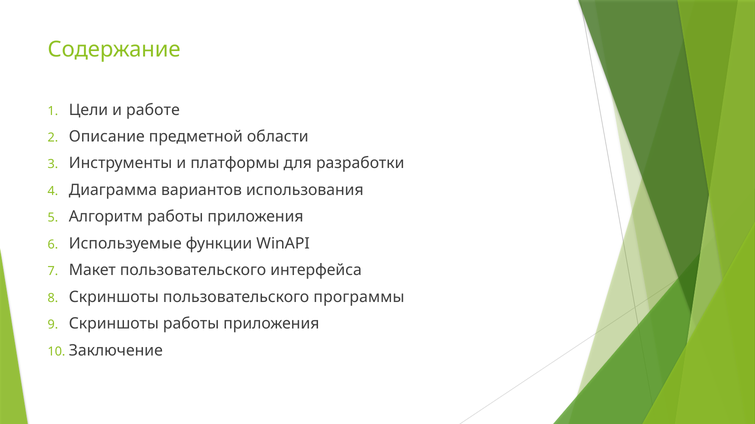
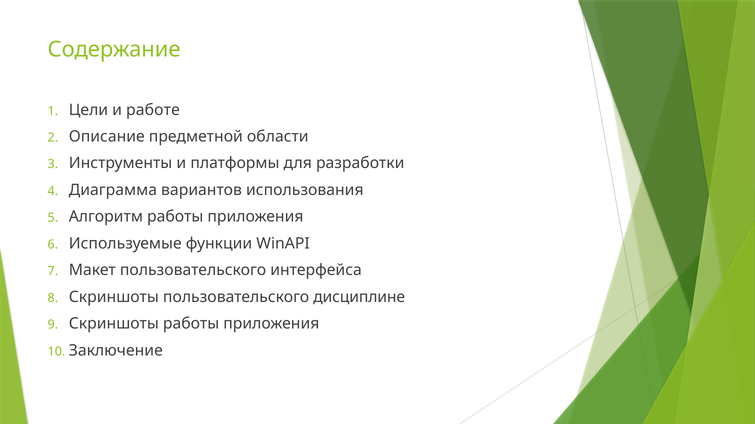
программы: программы -> дисциплине (359, 297)
